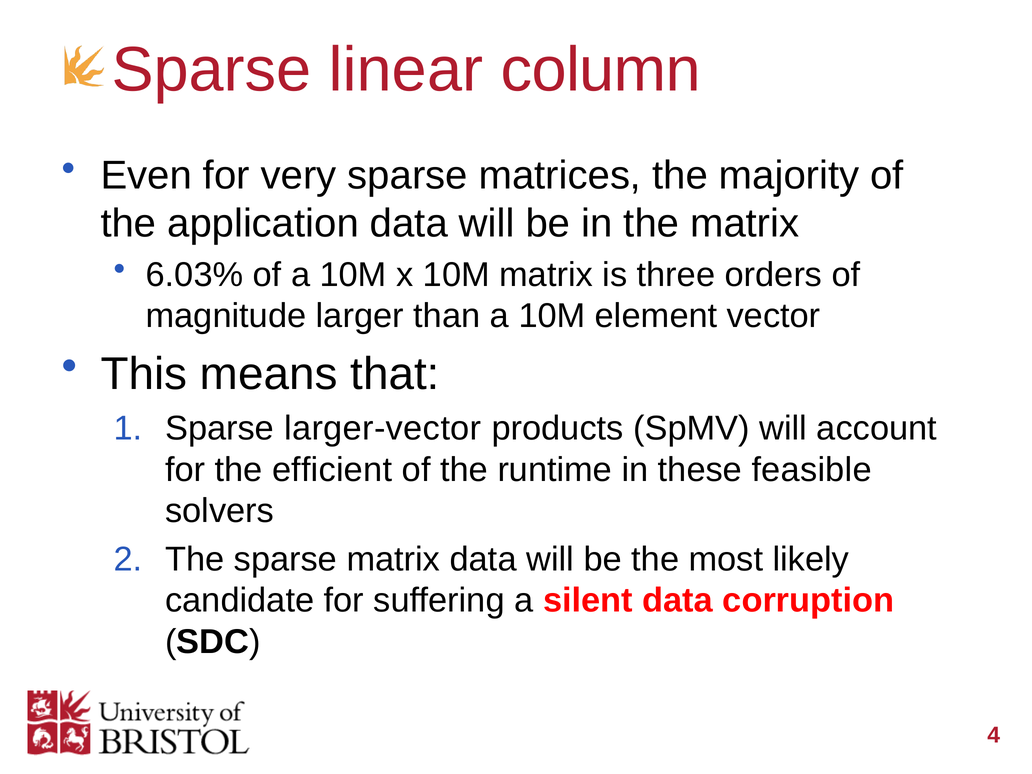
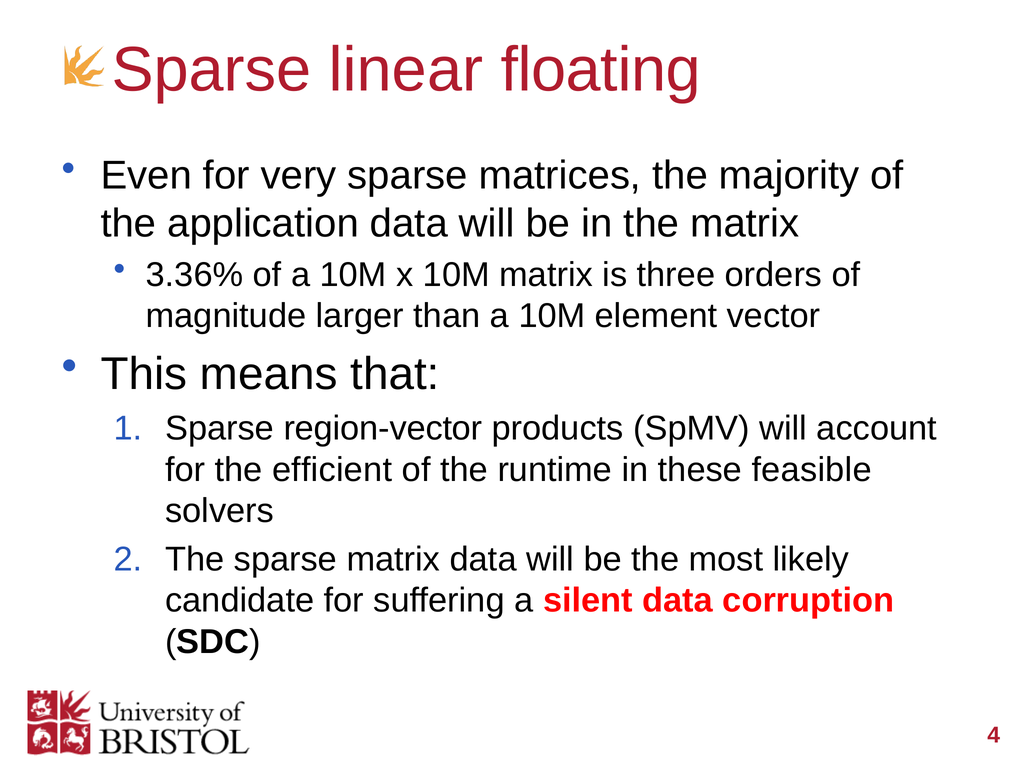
column: column -> floating (601, 70)
6.03%: 6.03% -> 3.36% (195, 275)
larger-vector: larger-vector -> region-vector (383, 428)
